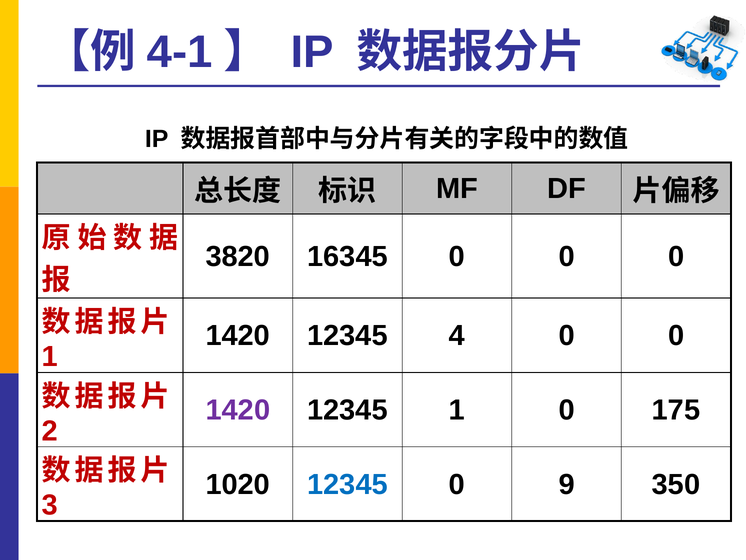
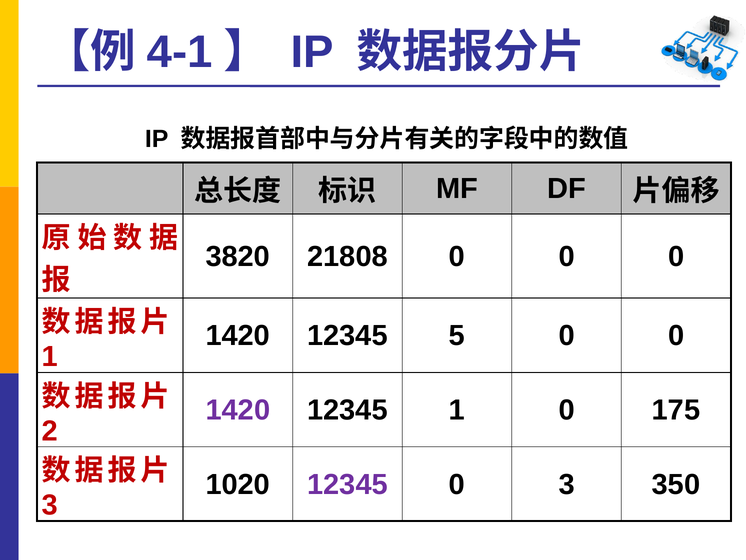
16345: 16345 -> 21808 (348, 256)
4: 4 -> 5 (457, 335)
12345 colour: blue -> purple (348, 484)
0 9: 9 -> 3 (567, 484)
